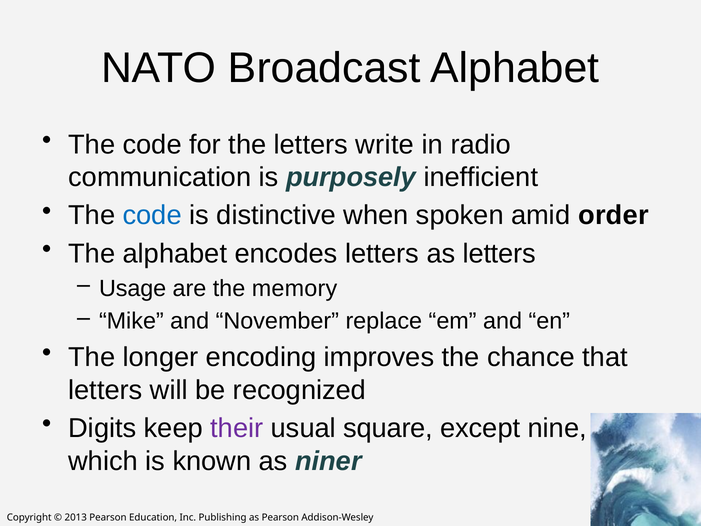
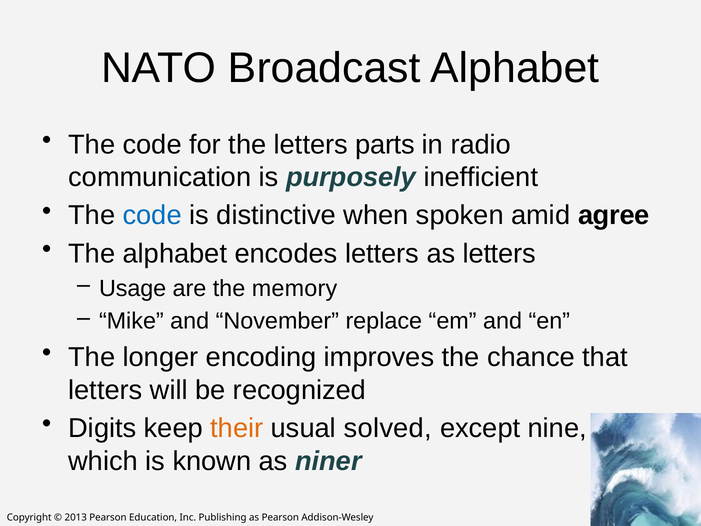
write: write -> parts (385, 144)
order: order -> agree (614, 215)
their colour: purple -> orange (237, 428)
square: square -> solved (388, 428)
